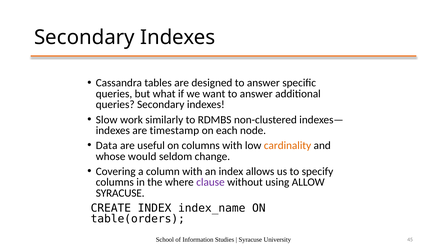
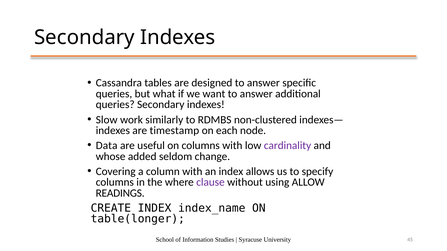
cardinality colour: orange -> purple (288, 146)
would: would -> added (142, 157)
SYRACUSE: SYRACUSE -> READINGS (120, 193)
table(orders: table(orders -> table(longer (138, 219)
